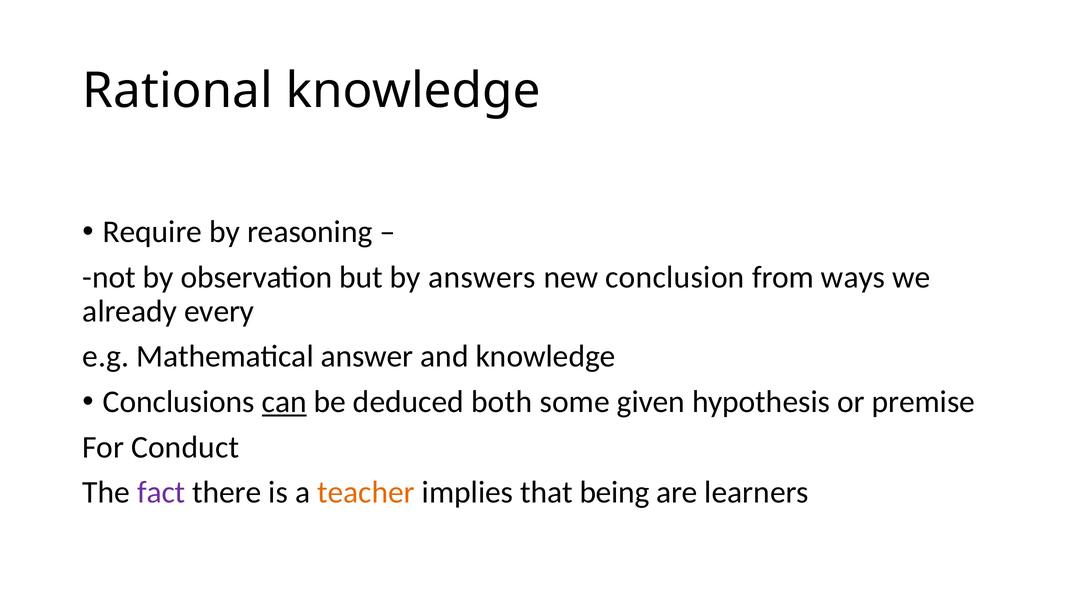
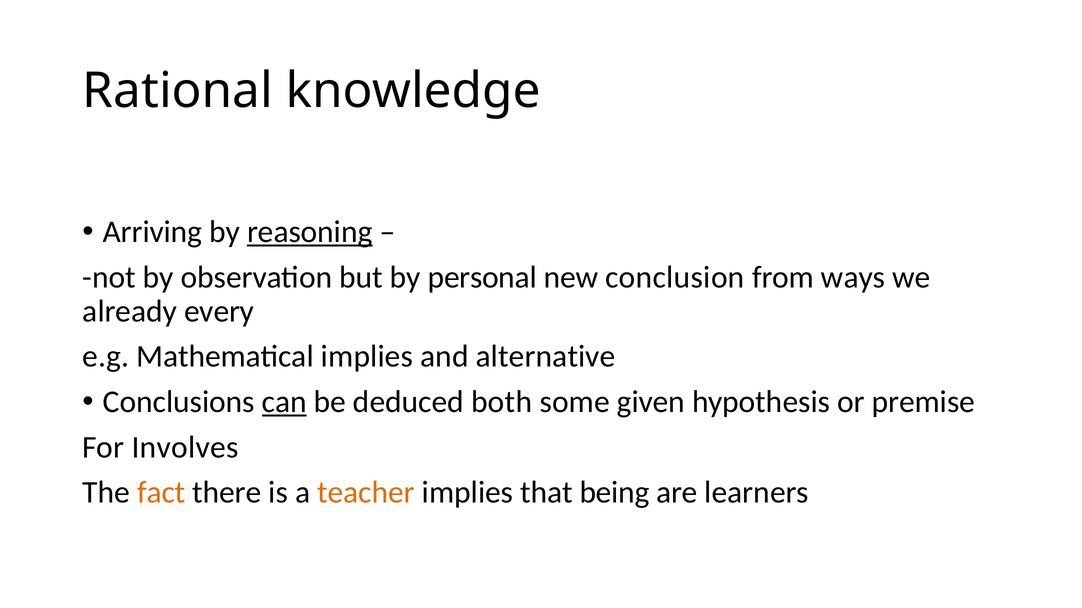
Require: Require -> Arriving (153, 232)
reasoning underline: none -> present (310, 232)
answers: answers -> personal (482, 277)
Mathematical answer: answer -> implies (367, 357)
and knowledge: knowledge -> alternative (546, 357)
Conduct: Conduct -> Involves (185, 448)
fact colour: purple -> orange (161, 493)
